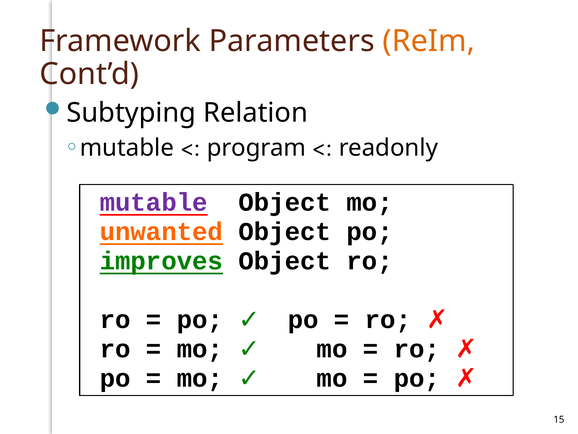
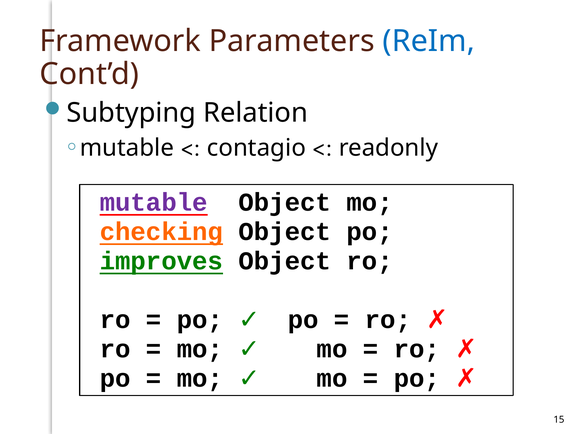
ReIm colour: orange -> blue (429, 41)
program: program -> contagio (256, 148)
unwanted: unwanted -> checking (161, 231)
